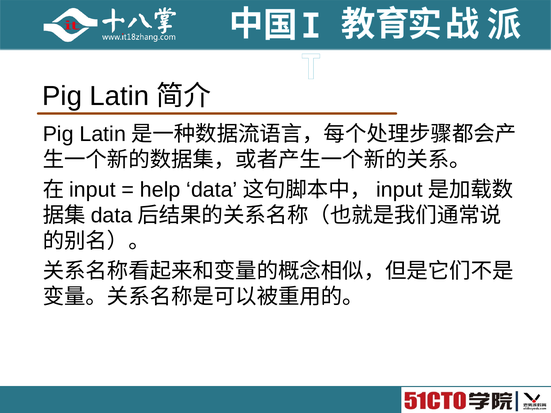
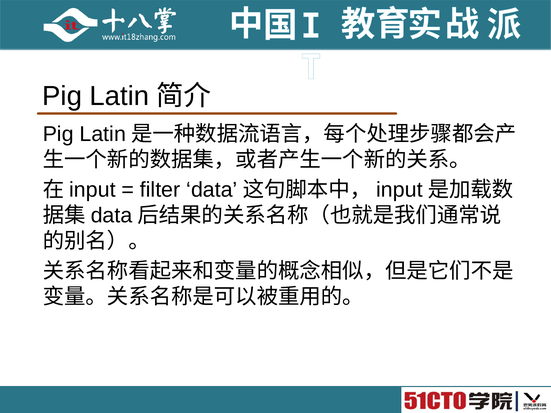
help: help -> filter (160, 190)
